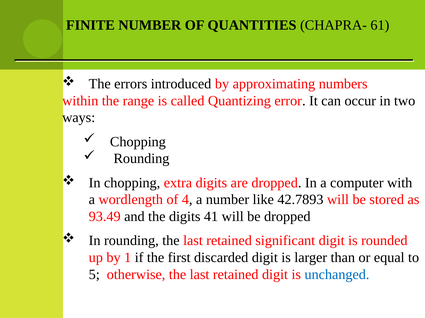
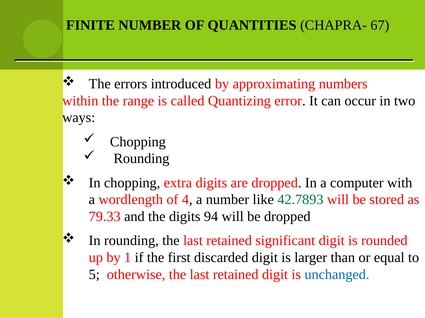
61: 61 -> 67 (380, 25)
42.7893 colour: black -> green (300, 200)
93.49: 93.49 -> 79.33 (105, 217)
41: 41 -> 94 (211, 217)
